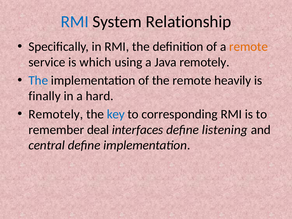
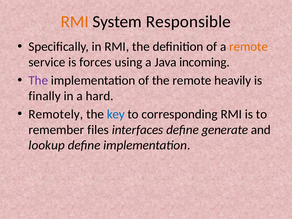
RMI colour: blue -> orange (75, 22)
Relationship: Relationship -> Responsible (188, 22)
which: which -> forces (95, 62)
Java remotely: remotely -> incoming (205, 62)
The colour: blue -> purple (38, 80)
deal: deal -> files (98, 130)
listening: listening -> generate (225, 130)
central: central -> lookup (47, 145)
